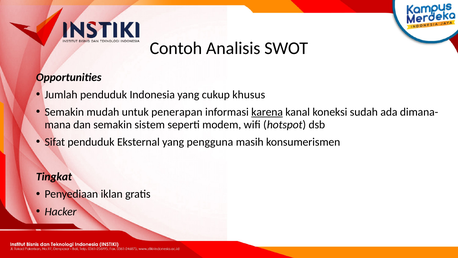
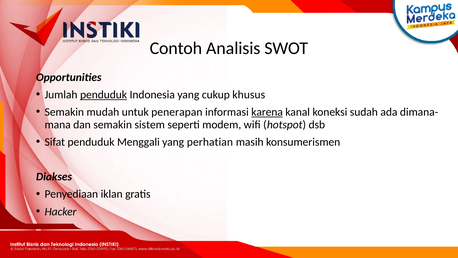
penduduk underline: none -> present (104, 95)
Eksternal: Eksternal -> Menggali (138, 142)
pengguna: pengguna -> perhatian (210, 142)
Tingkat: Tingkat -> Diakses (54, 177)
